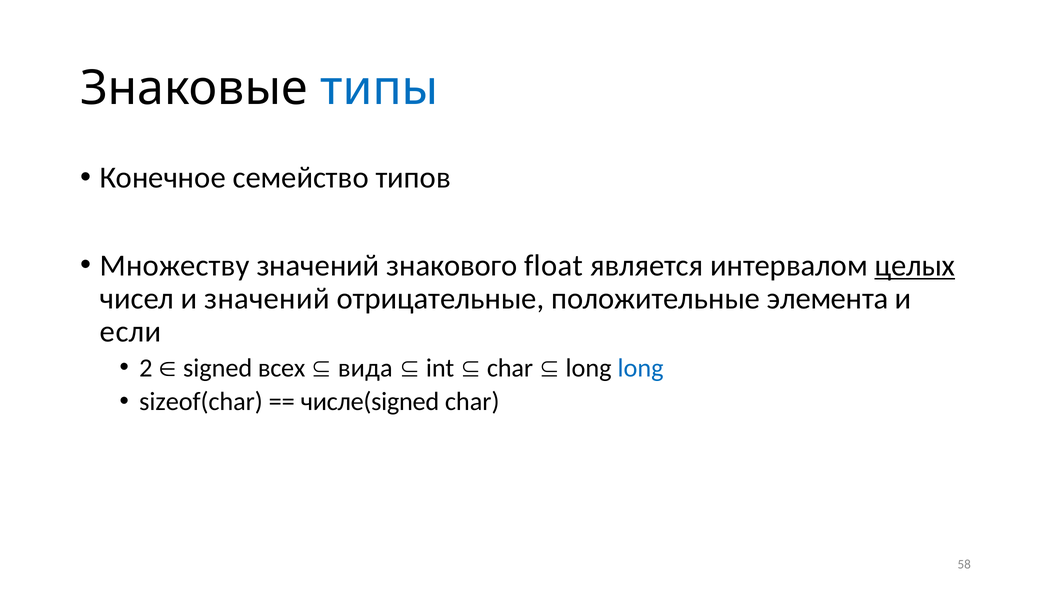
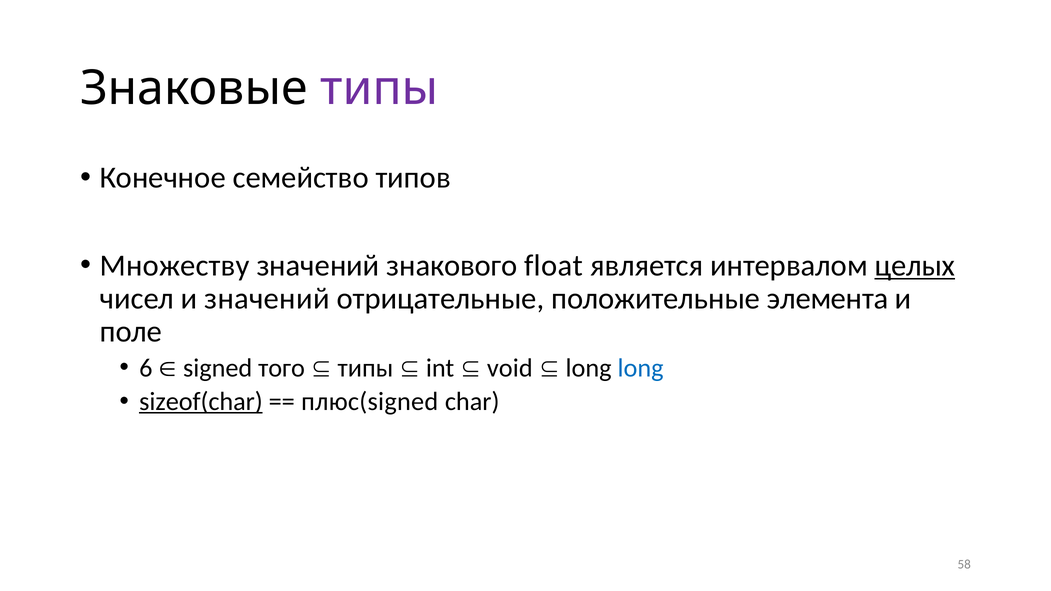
типы colour: blue -> purple (379, 88)
если: если -> поле (131, 332)
2: 2 -> 6 (146, 368)
всех: всех -> того (282, 368)
вида: вида -> типы (365, 368)
char: char -> void (510, 368)
sizeof(char underline: none -> present (201, 402)
числе(signed: числе(signed -> плюс(signed (370, 402)
